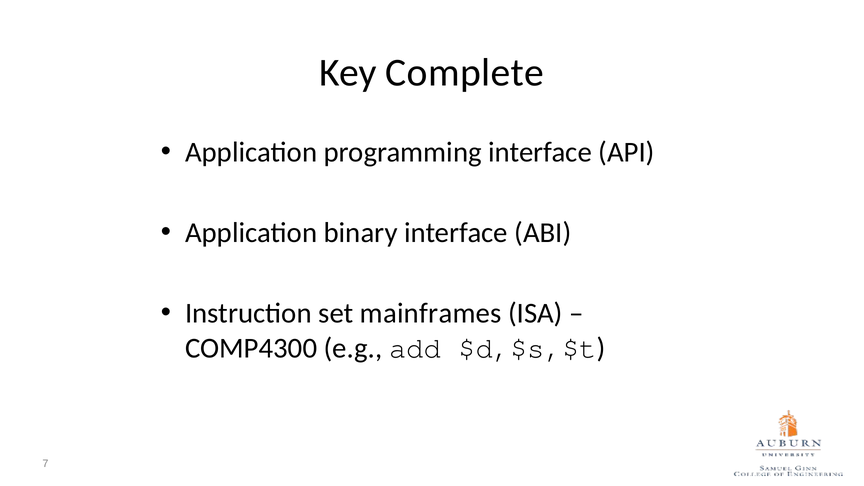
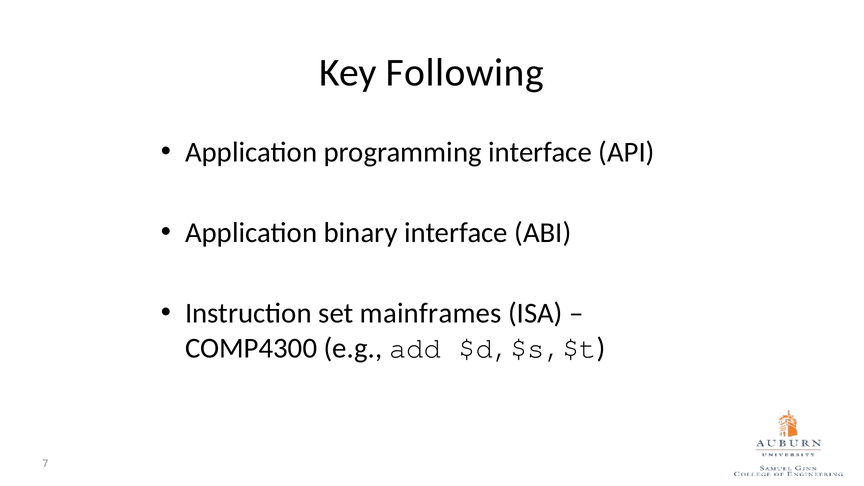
Complete: Complete -> Following (465, 73)
